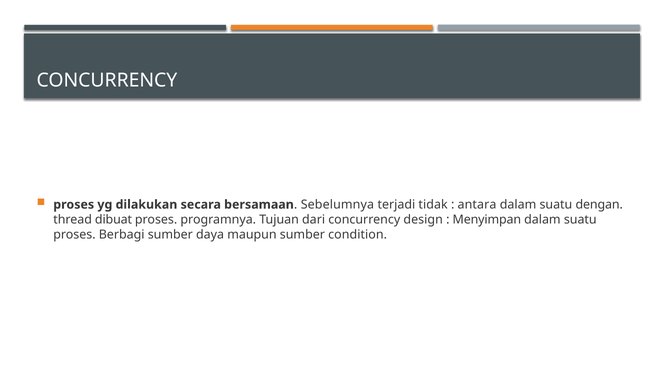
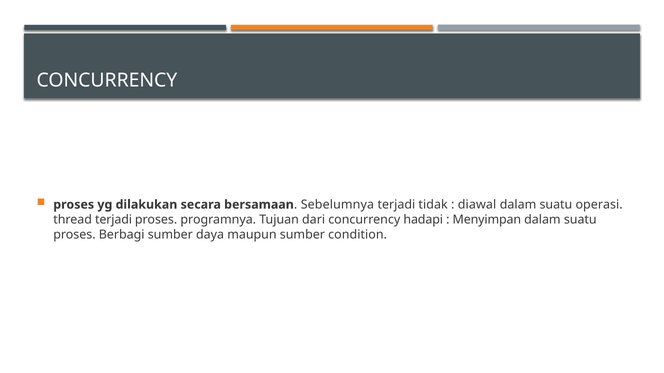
antara: antara -> diawal (477, 205)
dengan: dengan -> operasi (599, 205)
thread dibuat: dibuat -> terjadi (114, 220)
design: design -> hadapi (423, 220)
